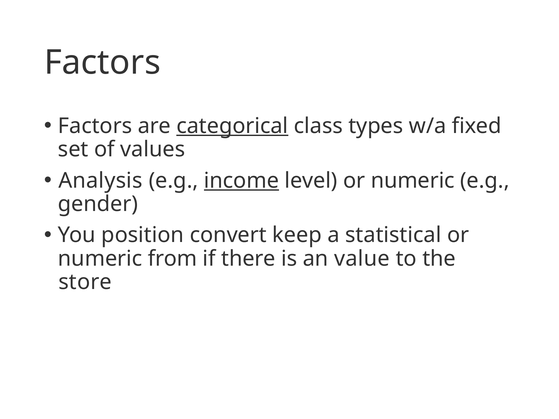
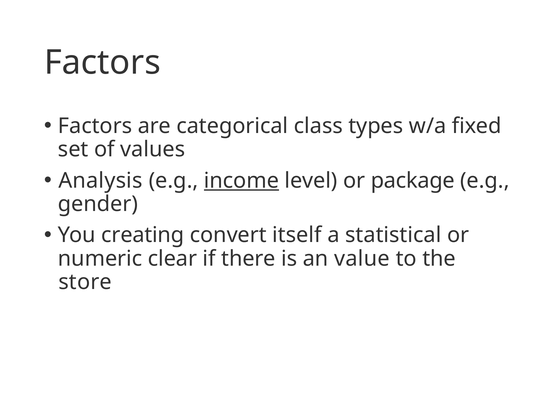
categorical underline: present -> none (232, 126)
level or numeric: numeric -> package (413, 181)
position: position -> creating (143, 235)
keep: keep -> itself (297, 235)
from: from -> clear (172, 259)
